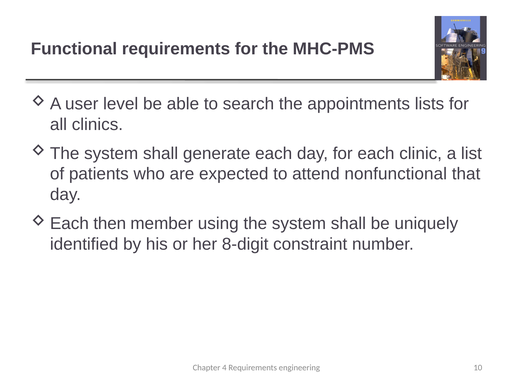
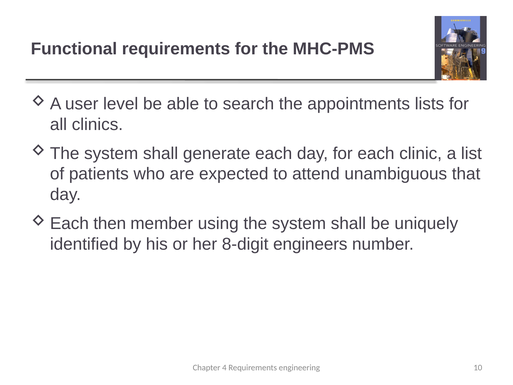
nonfunctional: nonfunctional -> unambiguous (396, 174)
constraint: constraint -> engineers (310, 244)
